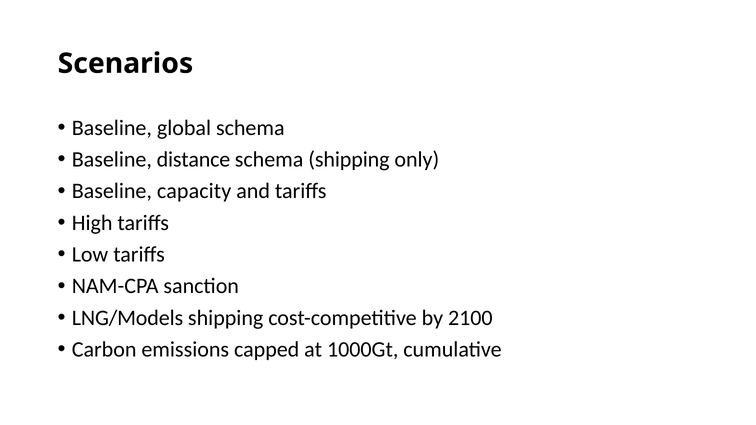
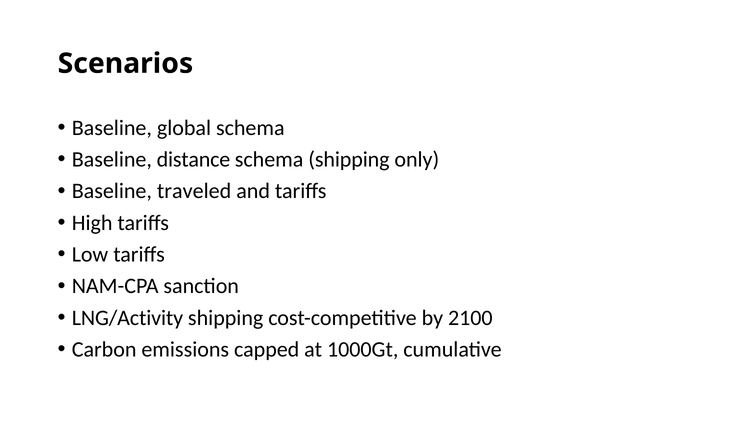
capacity: capacity -> traveled (194, 191)
LNG/Models: LNG/Models -> LNG/Activity (127, 318)
